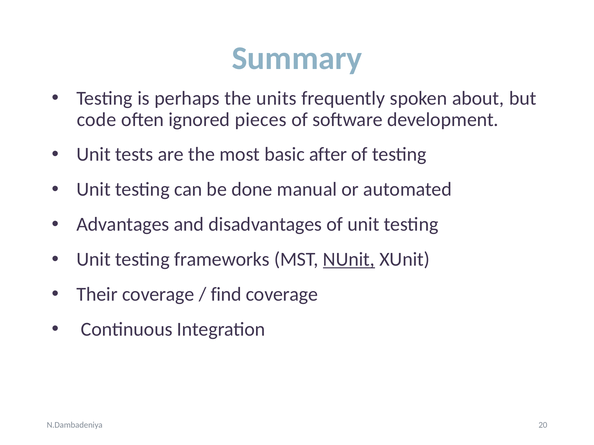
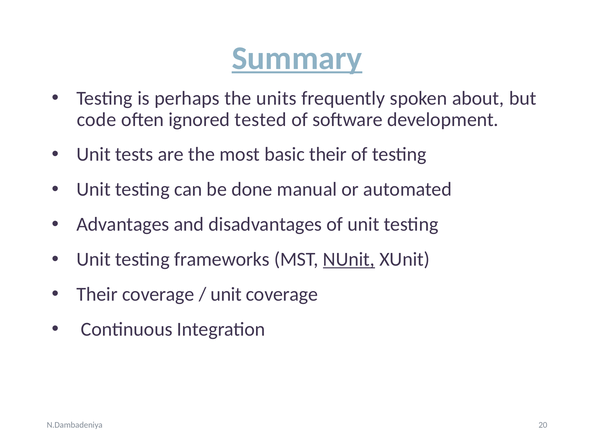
Summary underline: none -> present (297, 58)
pieces: pieces -> tested (261, 120)
basic after: after -> their (328, 155)
find: find -> unit (226, 295)
